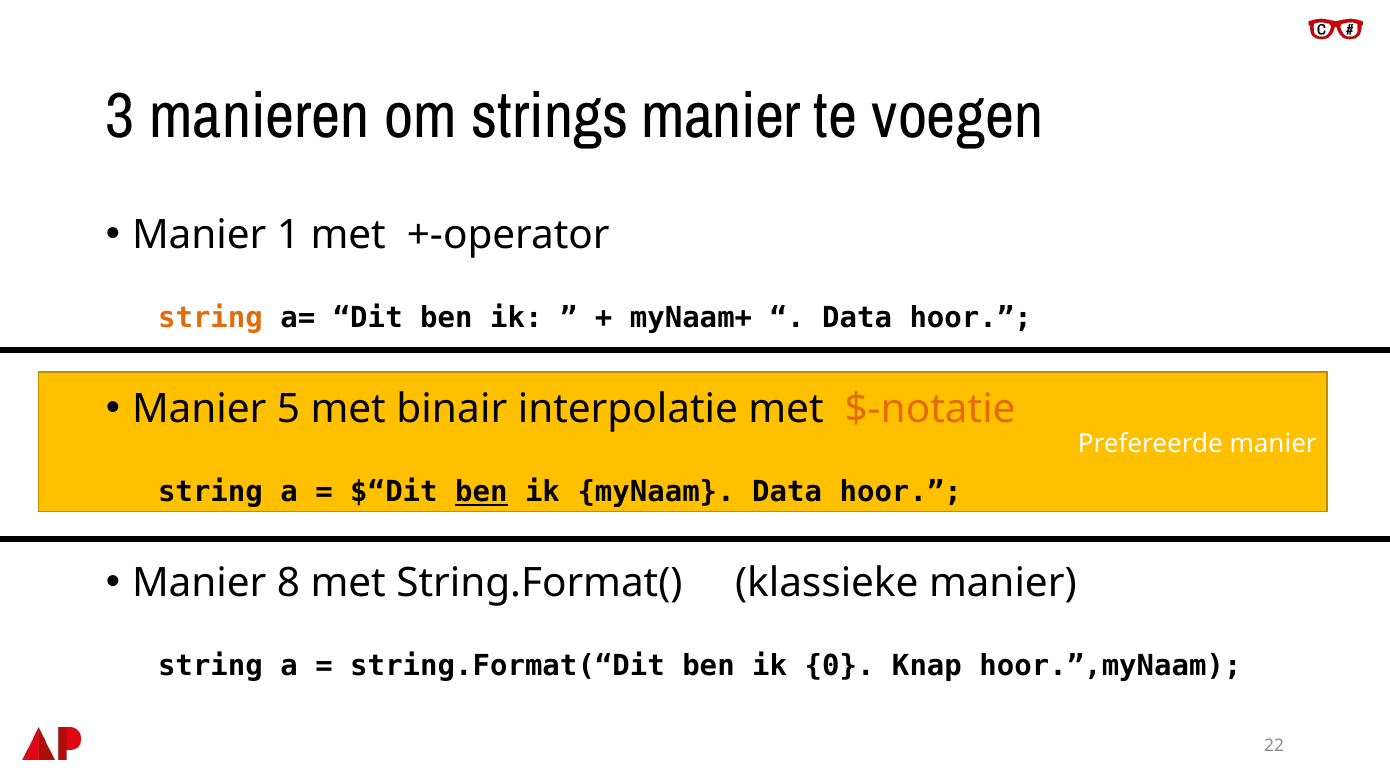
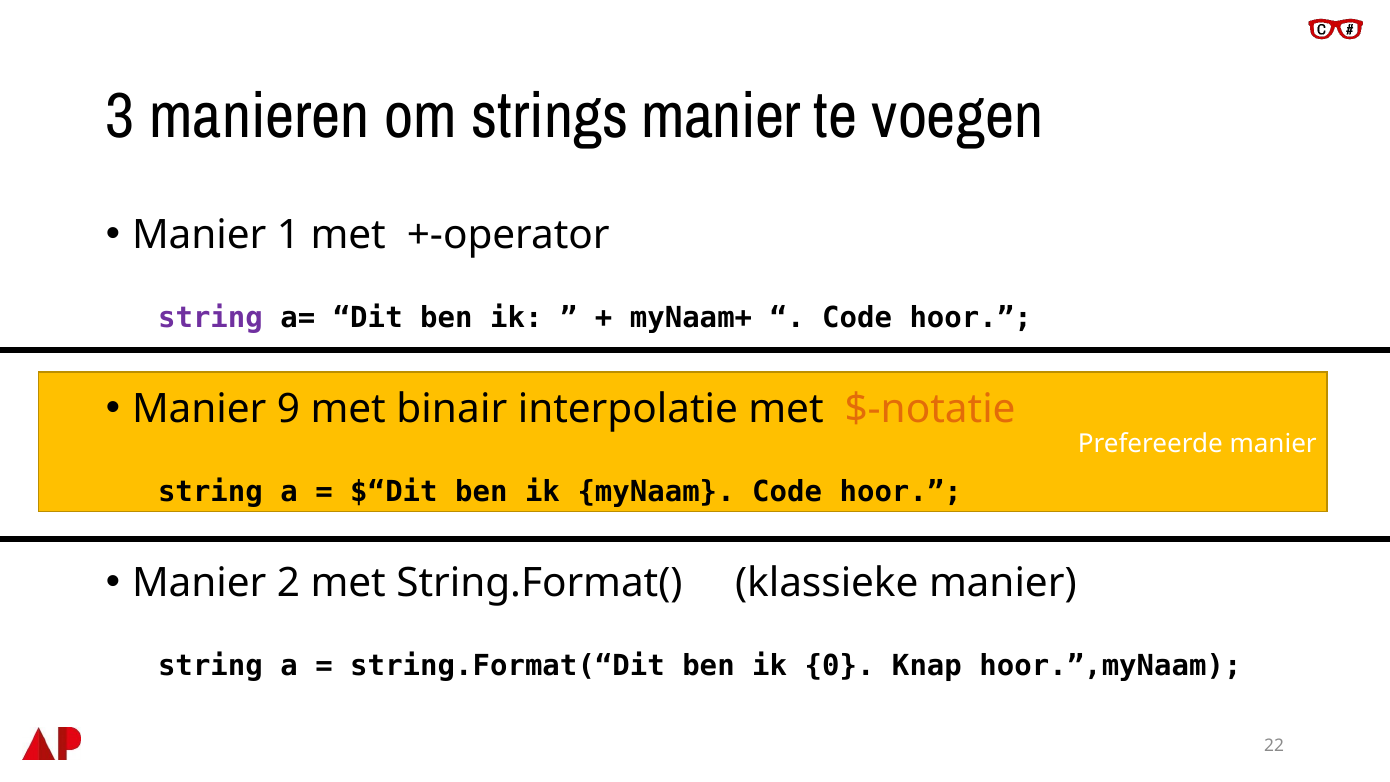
string colour: orange -> purple (210, 318)
Data: Data -> Code (857, 318)
5: 5 -> 9 (289, 409)
ben underline: present -> none (481, 492)
myNaam Data: Data -> Code (787, 492)
8: 8 -> 2 (289, 583)
